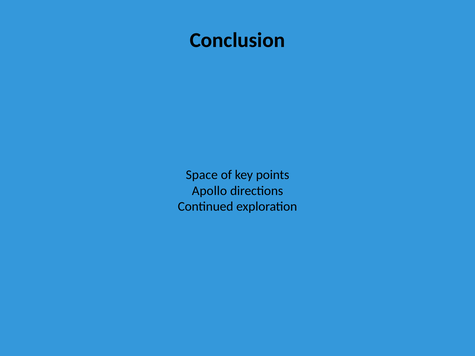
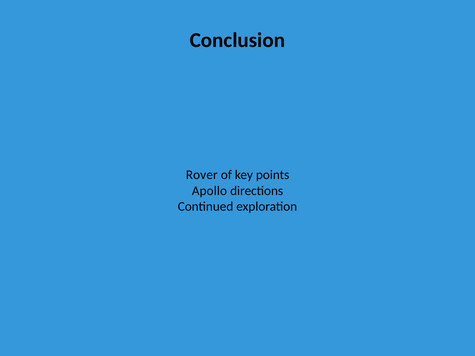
Space: Space -> Rover (202, 175)
